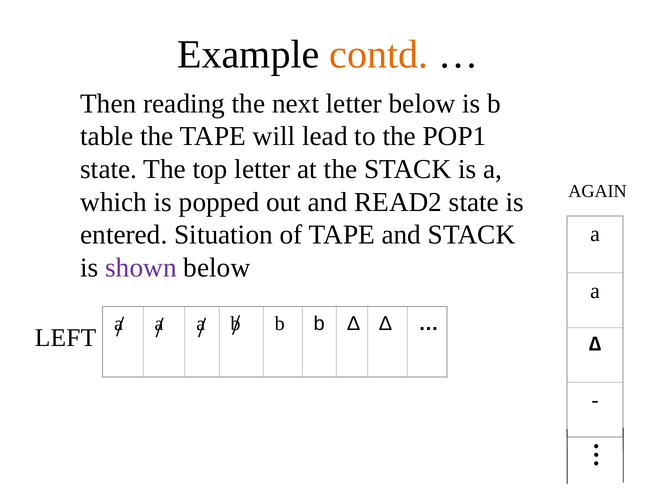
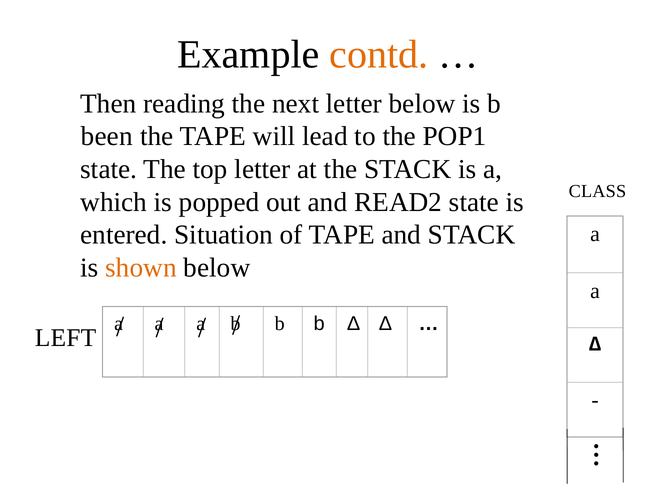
table: table -> been (107, 136)
AGAIN: AGAIN -> CLASS (597, 191)
shown colour: purple -> orange (141, 268)
